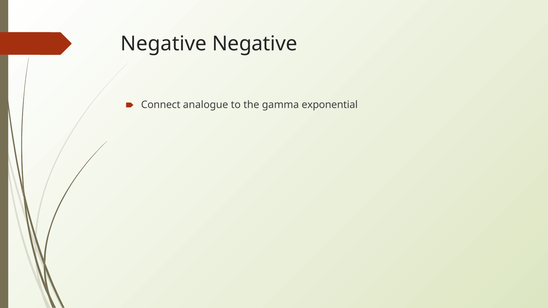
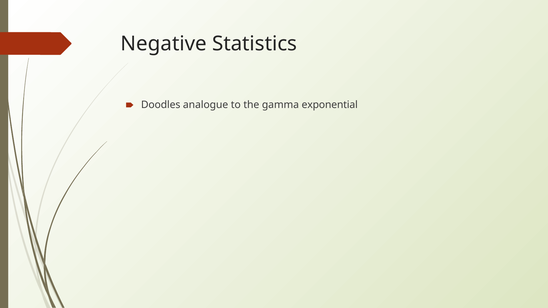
Negative Negative: Negative -> Statistics (255, 44)
Connect: Connect -> Doodles (161, 105)
